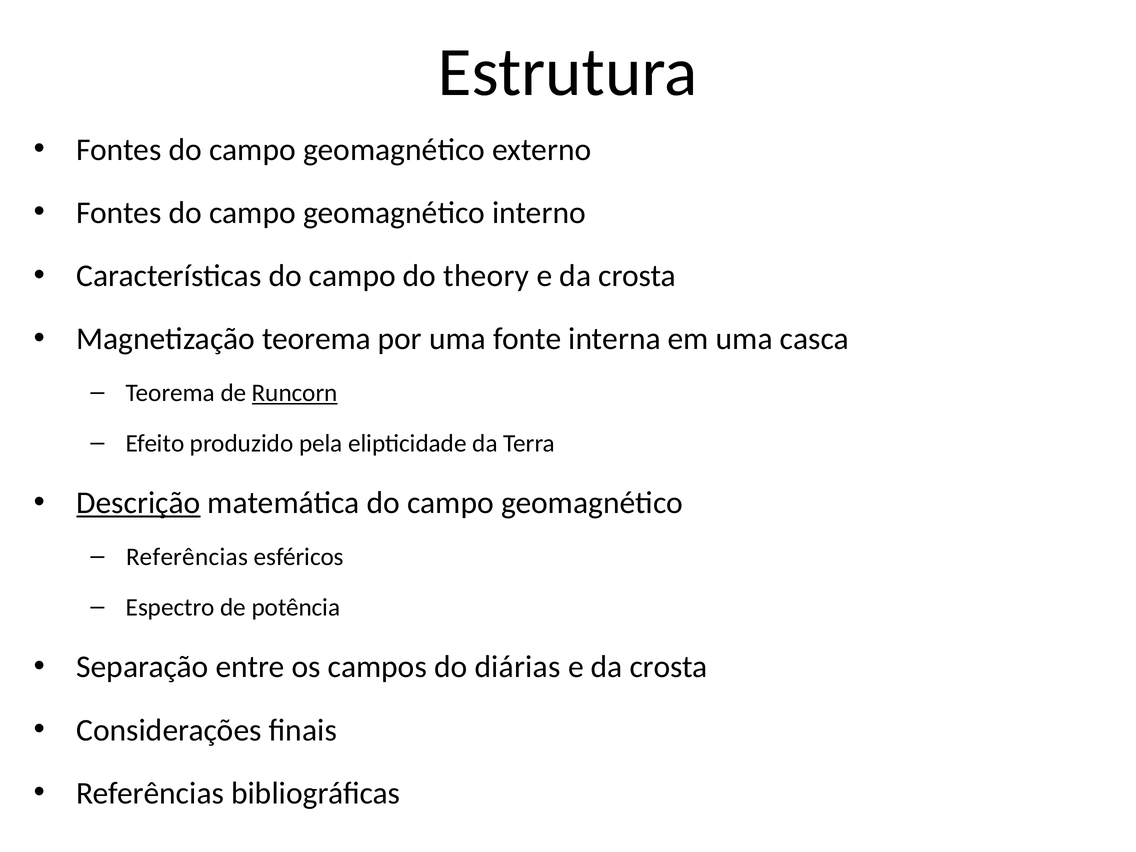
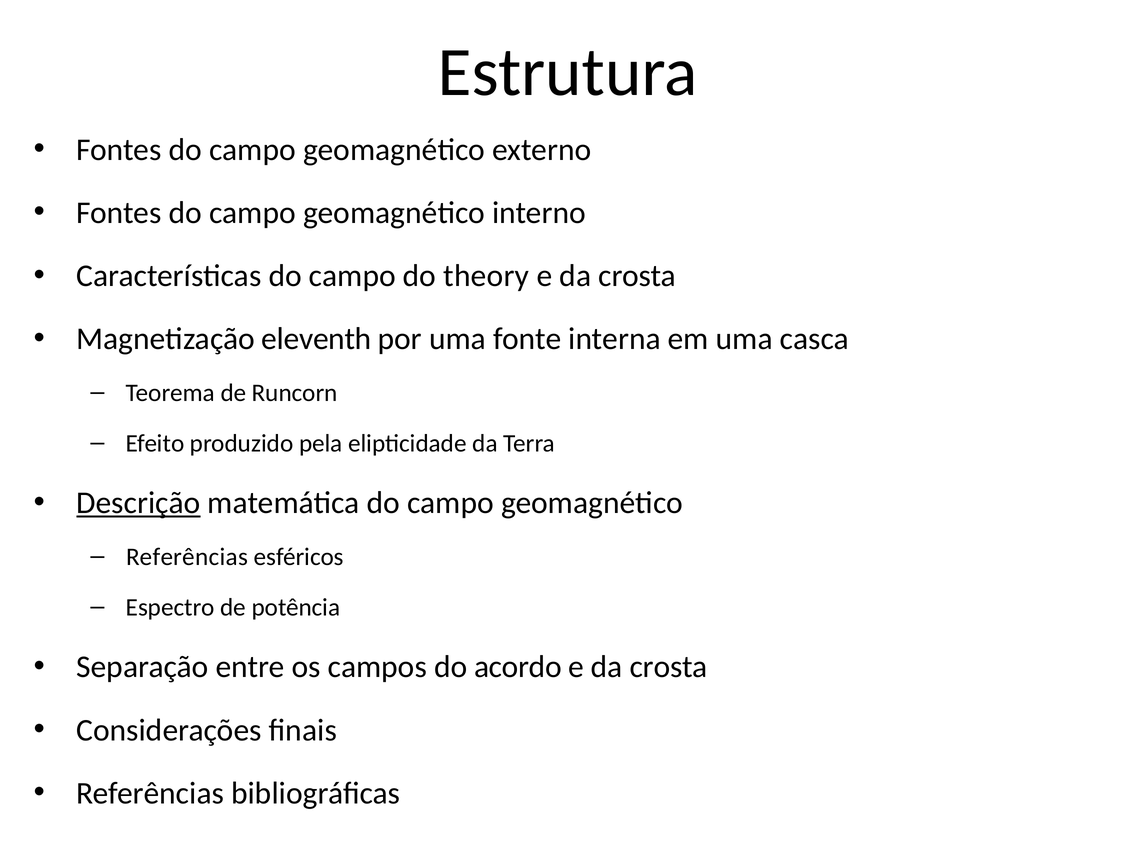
Magnetização teorema: teorema -> eleventh (316, 339)
Runcorn underline: present -> none (295, 393)
diárias: diárias -> acordo (518, 667)
